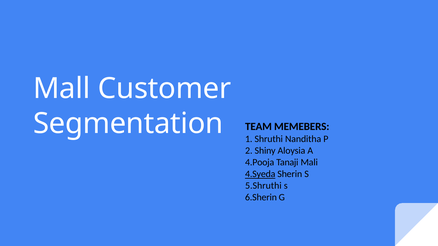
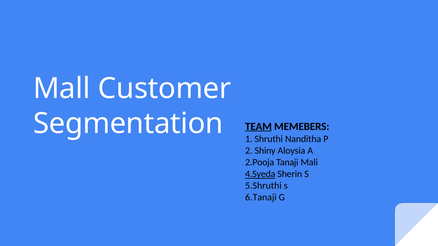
TEAM underline: none -> present (259, 127)
4.Pooja: 4.Pooja -> 2.Pooja (260, 163)
6.Sherin: 6.Sherin -> 6.Tanaji (261, 198)
